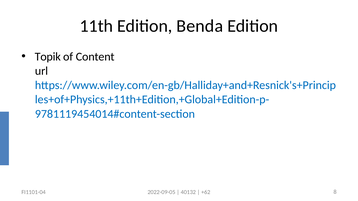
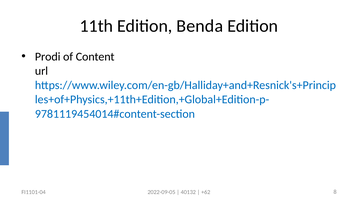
Topik: Topik -> Prodi (48, 57)
